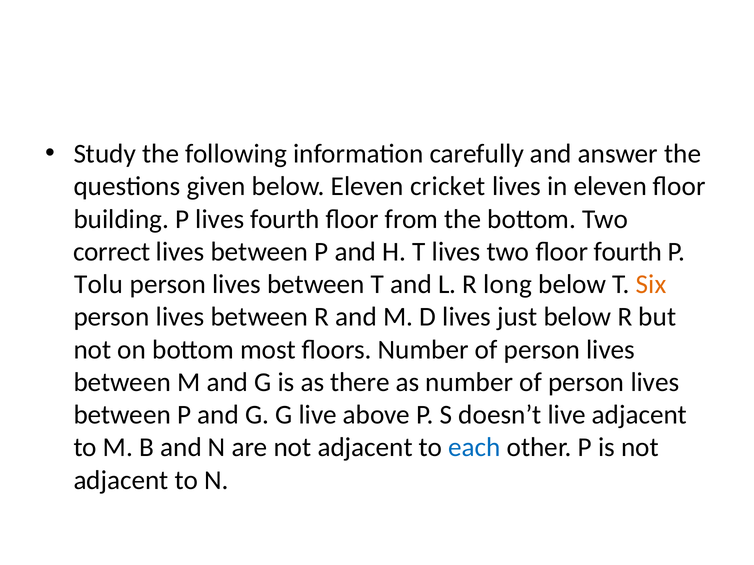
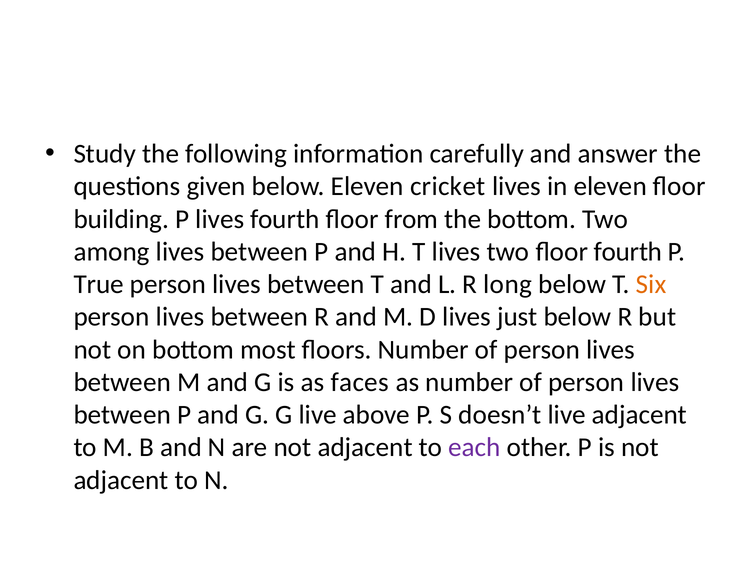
correct: correct -> among (112, 252)
Tolu: Tolu -> True (99, 285)
there: there -> faces (360, 383)
each colour: blue -> purple (474, 448)
